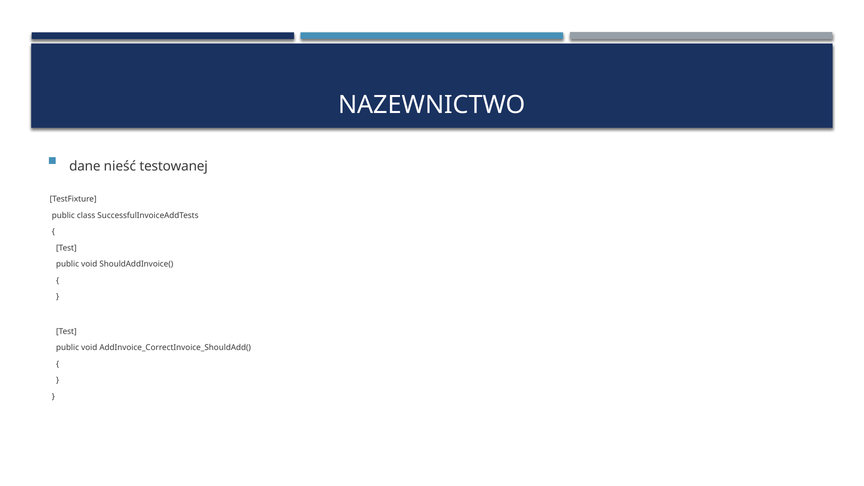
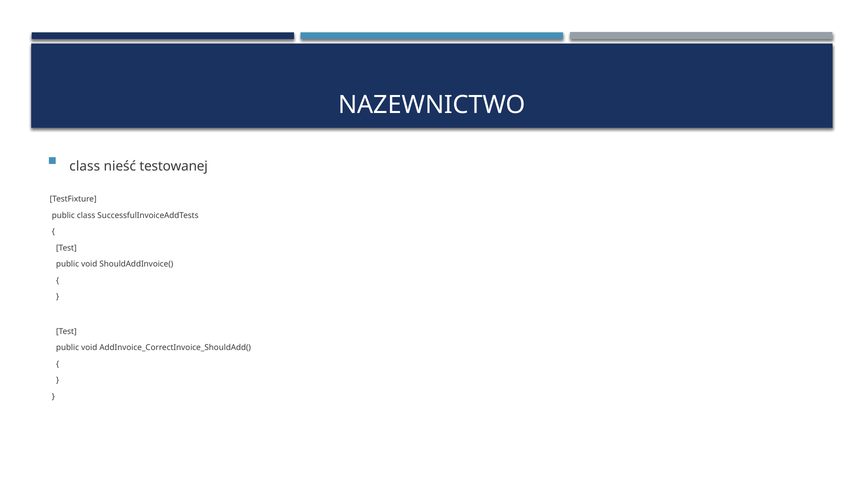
dane: dane -> class (85, 166)
